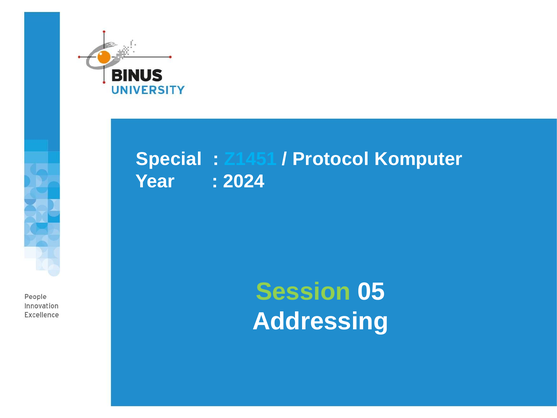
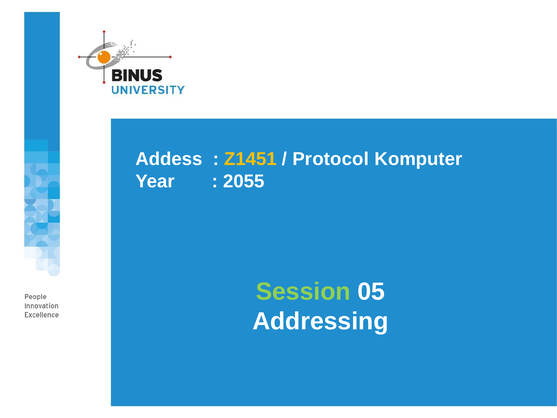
Special: Special -> Addess (169, 159)
Z1451 colour: light blue -> yellow (250, 159)
2024: 2024 -> 2055 (244, 181)
